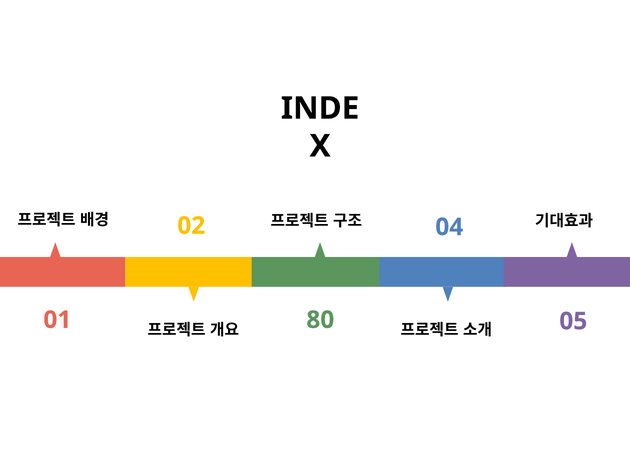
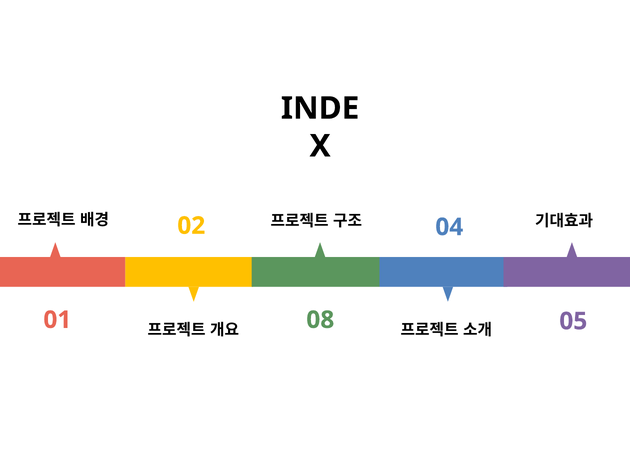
80: 80 -> 08 (320, 320)
